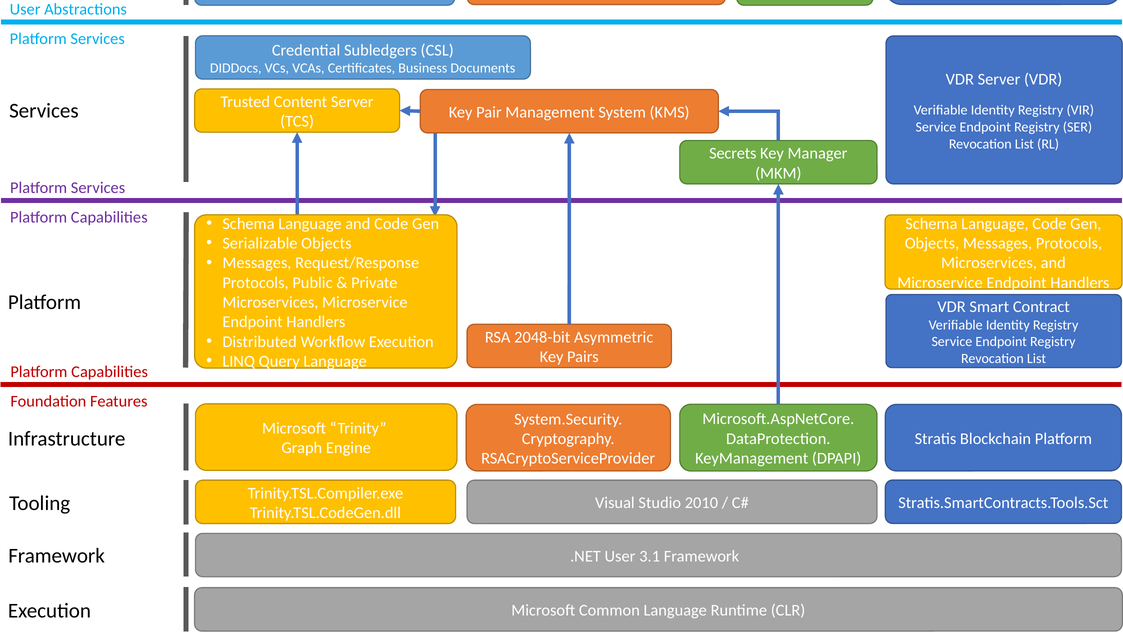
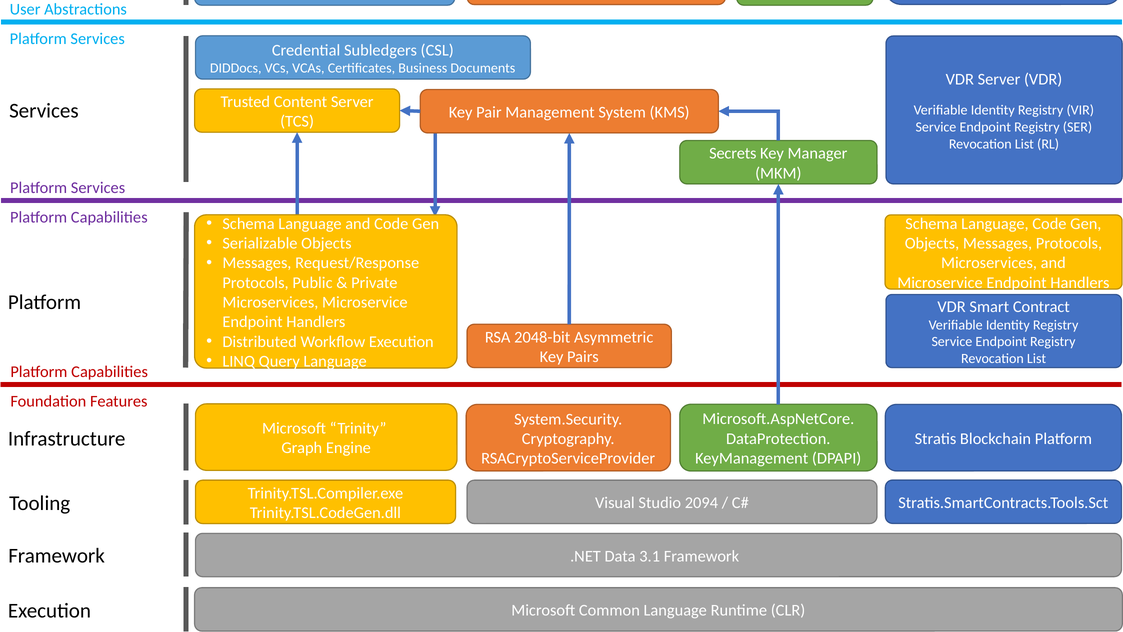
2010: 2010 -> 2094 (701, 503)
.NET User: User -> Data (620, 556)
